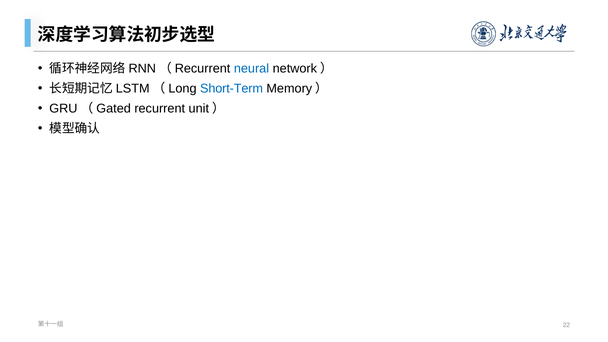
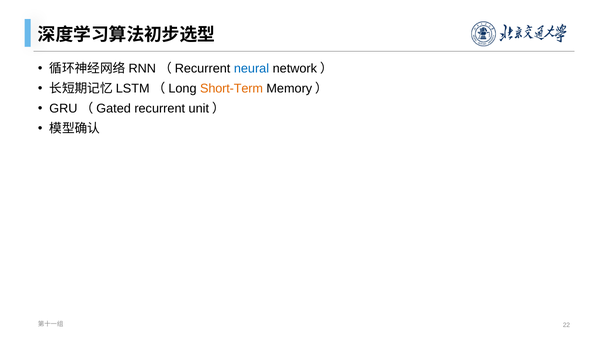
Short-Term colour: blue -> orange (232, 88)
